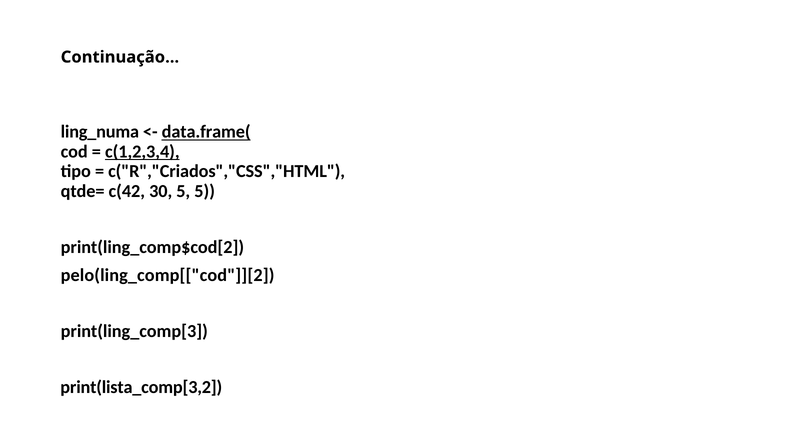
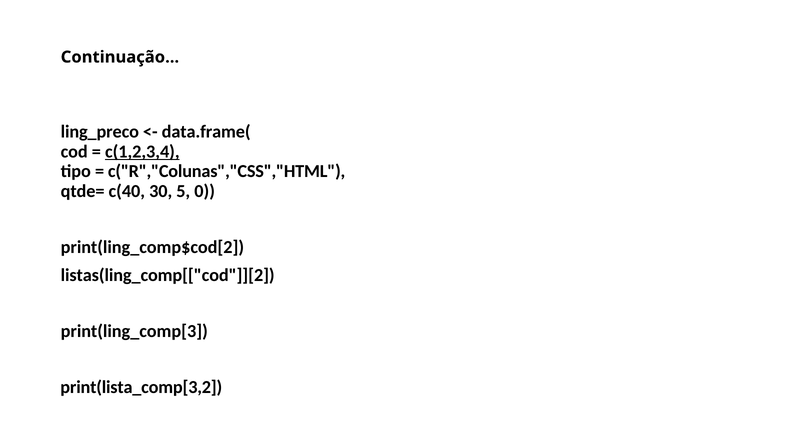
ling_numa: ling_numa -> ling_preco (100, 132)
data.frame( underline: present -> none (206, 132)
c("R","Criados","CSS","HTML: c("R","Criados","CSS","HTML -> c("R","Colunas","CSS","HTML (227, 171)
c(42: c(42 -> c(40 (127, 191)
5 5: 5 -> 0 (205, 191)
pelo(ling_comp[["cod"]][2: pelo(ling_comp[["cod"]][2 -> listas(ling_comp[["cod"]][2 (168, 275)
